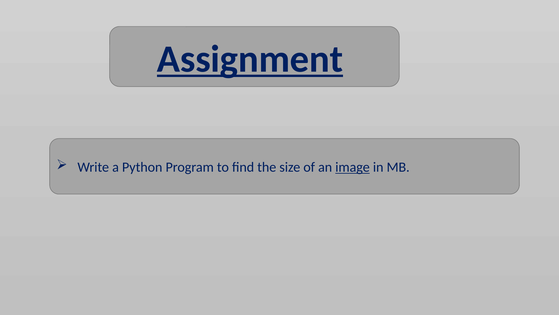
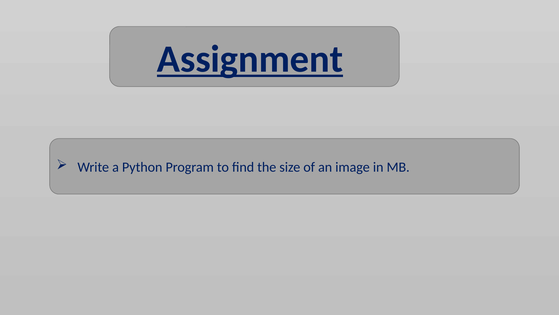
image underline: present -> none (353, 167)
